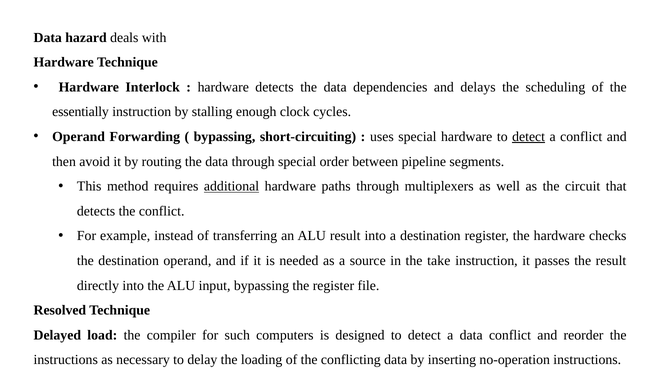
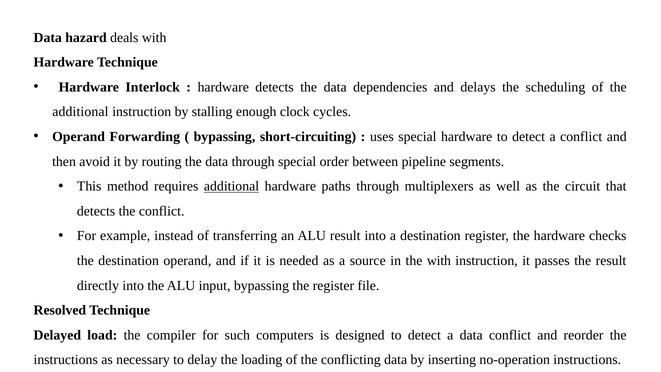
essentially: essentially -> additional (80, 112)
detect underline: present -> none (529, 137)
the take: take -> with (439, 261)
